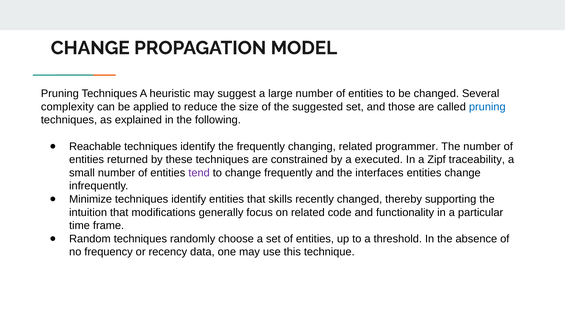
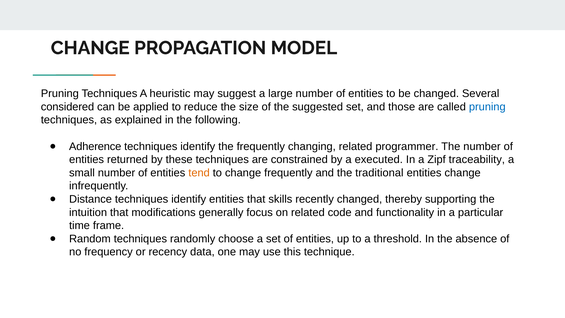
complexity: complexity -> considered (68, 107)
Reachable: Reachable -> Adherence (95, 146)
tend colour: purple -> orange (199, 173)
interfaces: interfaces -> traditional (379, 173)
Minimize: Minimize -> Distance (91, 199)
